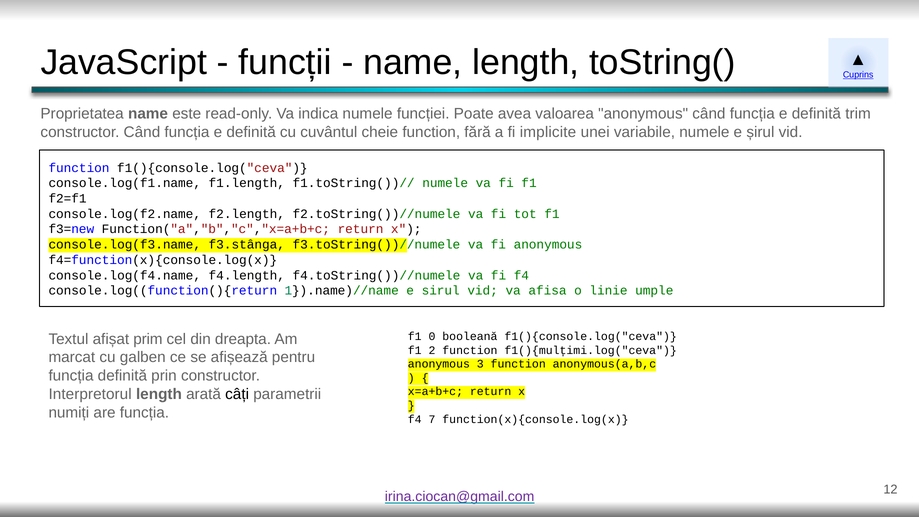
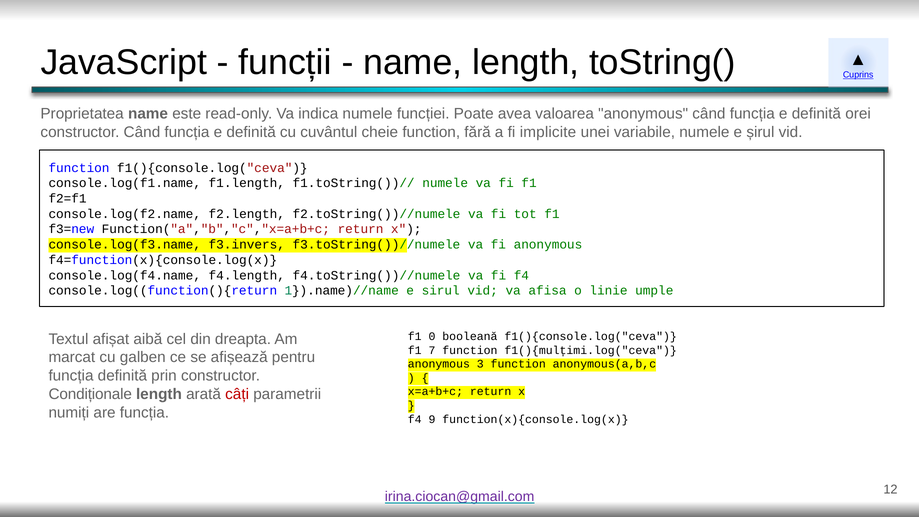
trim: trim -> orei (858, 114)
f3.stânga: f3.stânga -> f3.invers (247, 245)
prim: prim -> aibă (148, 339)
2: 2 -> 7 (432, 350)
Interpretorul: Interpretorul -> Condiționale (90, 394)
câți colour: black -> red (237, 394)
7: 7 -> 9 (432, 419)
